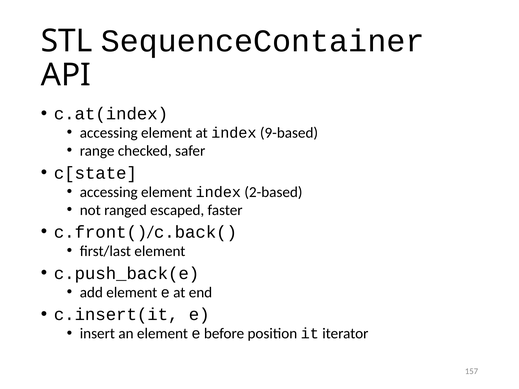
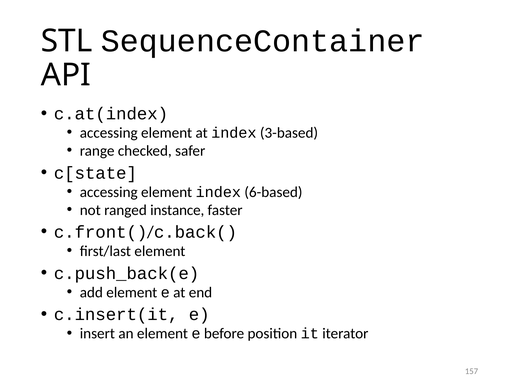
9-based: 9-based -> 3-based (289, 133)
2-based: 2-based -> 6-based (273, 192)
escaped: escaped -> instance (177, 210)
